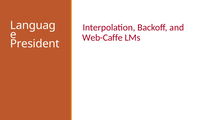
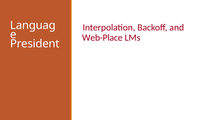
Web-Caffe: Web-Caffe -> Web-Place (102, 38)
